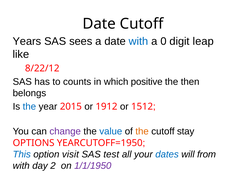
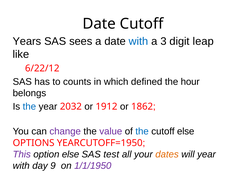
0: 0 -> 3 (163, 41)
8/22/12: 8/22/12 -> 6/22/12 (42, 69)
positive: positive -> defined (147, 82)
then: then -> hour (190, 82)
2015: 2015 -> 2032 (71, 107)
1512: 1512 -> 1862 (142, 107)
value colour: blue -> purple (111, 132)
the colour: orange -> blue (142, 132)
cutoff stay: stay -> else (186, 132)
This colour: blue -> purple (22, 155)
option visit: visit -> else (71, 155)
dates colour: blue -> orange (167, 155)
will from: from -> year (206, 155)
2: 2 -> 9 (53, 166)
